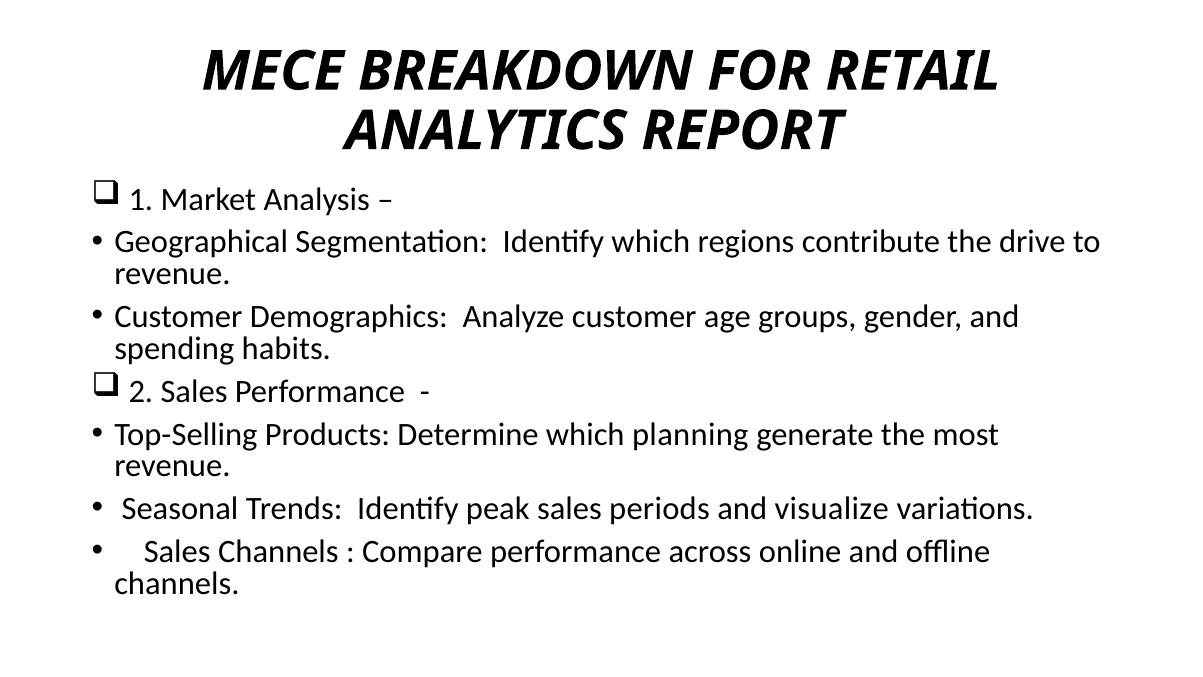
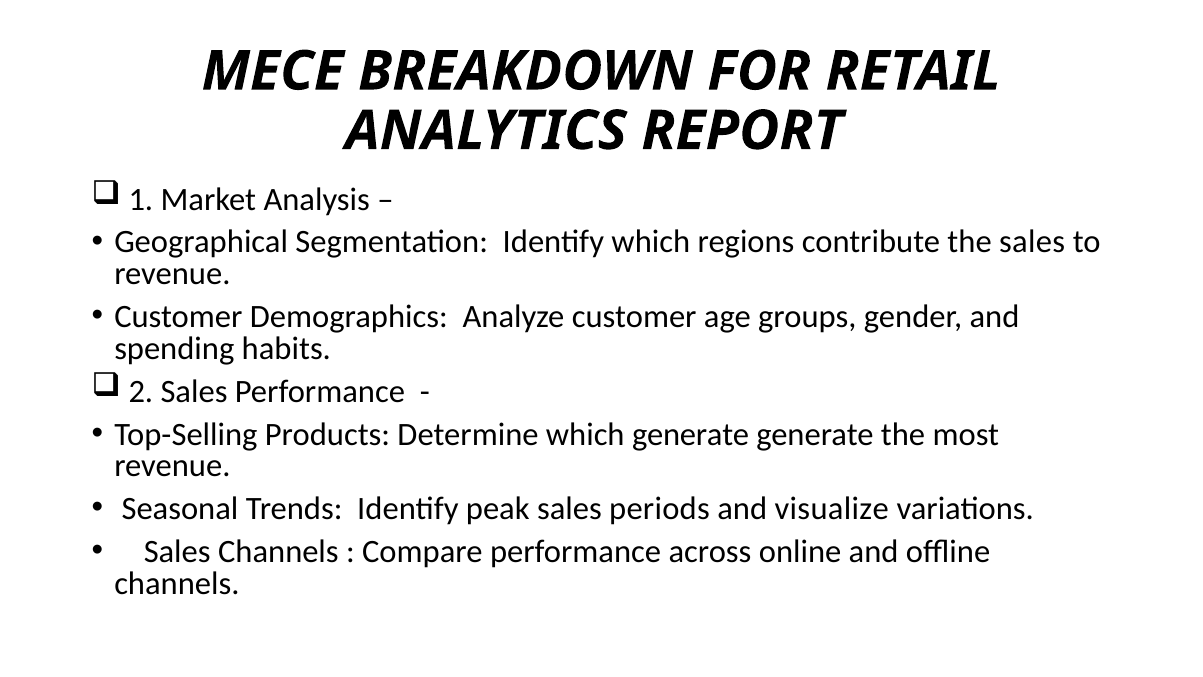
the drive: drive -> sales (1032, 242)
which planning: planning -> generate (691, 434)
